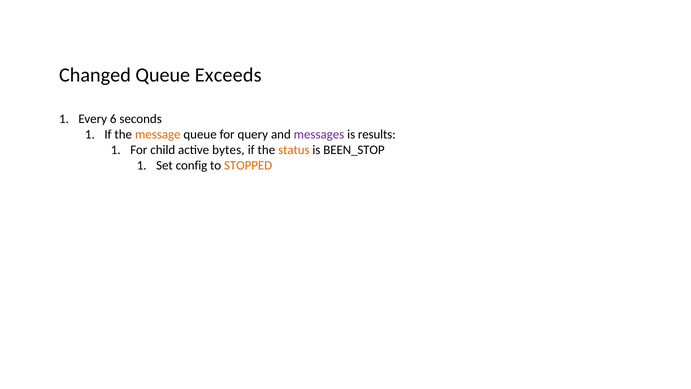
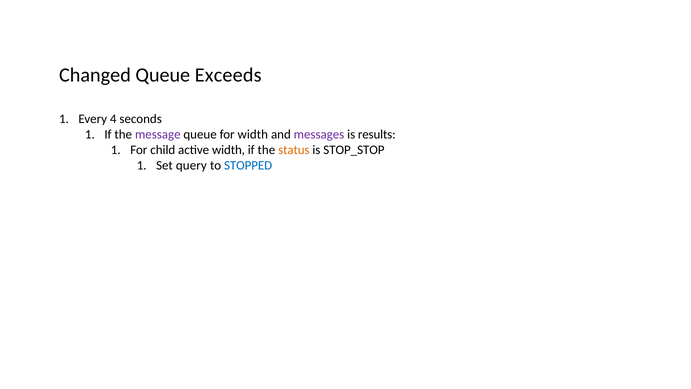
6: 6 -> 4 (113, 119)
message colour: orange -> purple (158, 134)
for query: query -> width (253, 134)
active bytes: bytes -> width (229, 150)
BEEN_STOP: BEEN_STOP -> STOP_STOP (354, 150)
config: config -> query (191, 165)
STOPPED colour: orange -> blue (248, 165)
